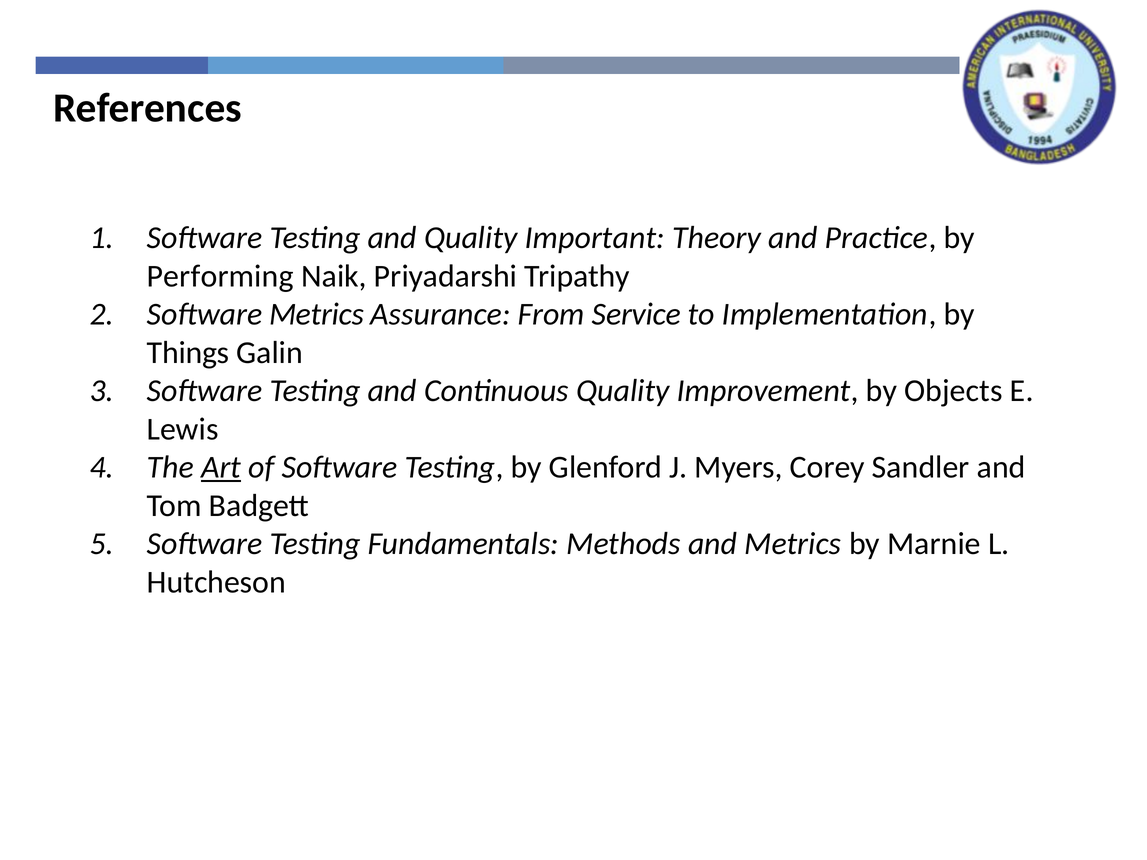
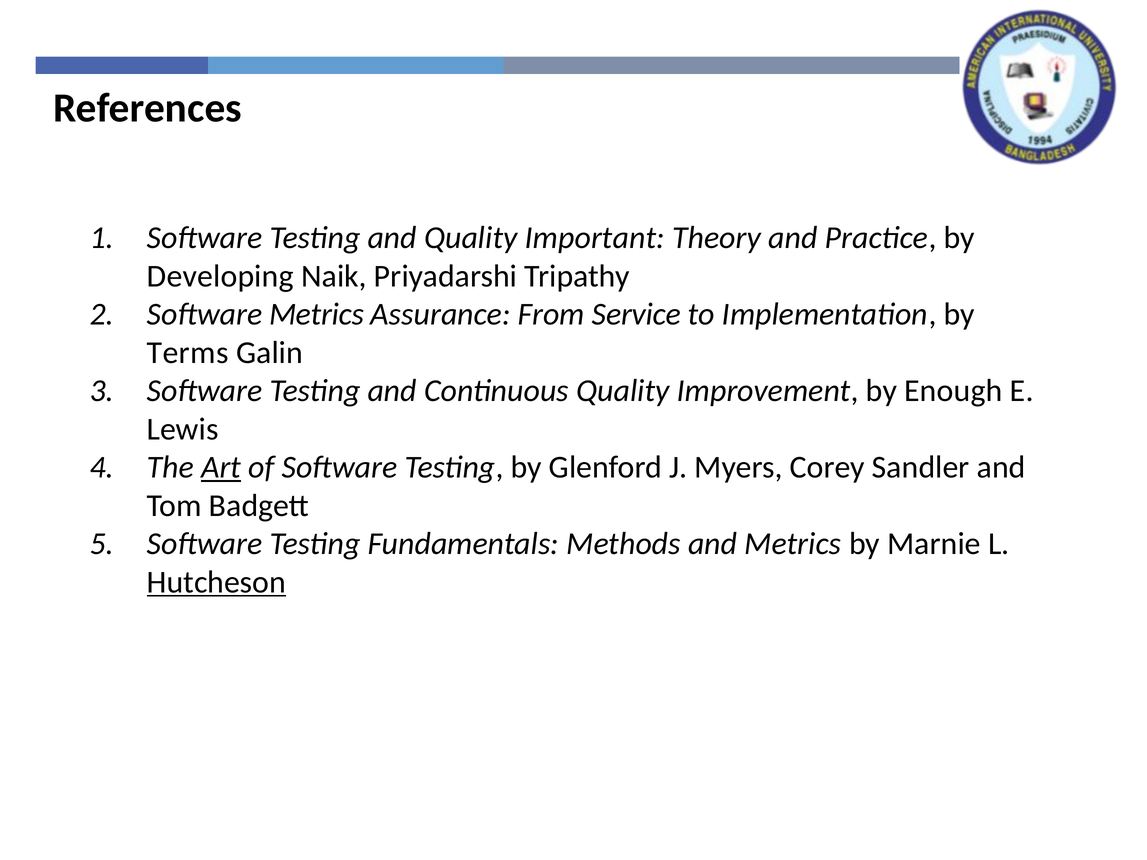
Performing: Performing -> Developing (220, 276)
Things: Things -> Terms (188, 353)
Objects: Objects -> Enough (953, 391)
Hutcheson underline: none -> present (216, 582)
